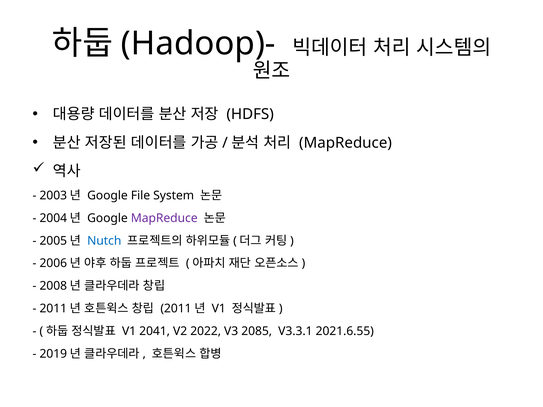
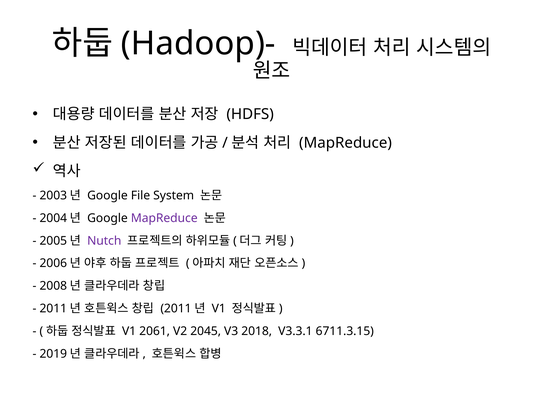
Nutch colour: blue -> purple (104, 241)
2041: 2041 -> 2061 (155, 331)
2022: 2022 -> 2045 (206, 331)
2085: 2085 -> 2018 (257, 331)
2021.6.55: 2021.6.55 -> 6711.3.15 (345, 331)
